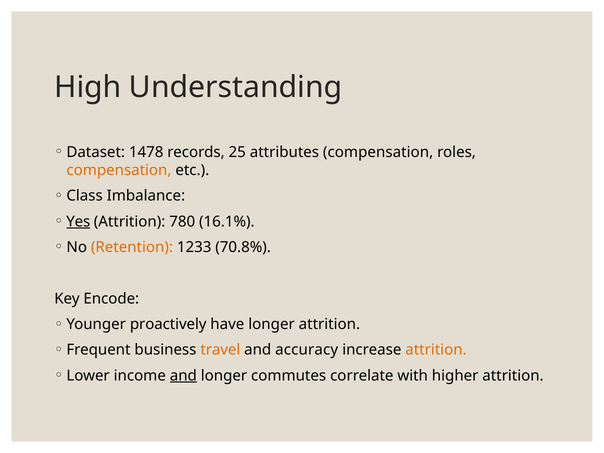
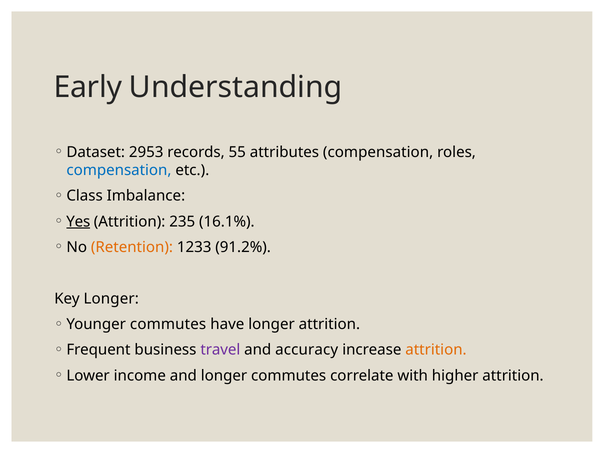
High: High -> Early (88, 88)
1478: 1478 -> 2953 (146, 152)
25: 25 -> 55 (237, 152)
compensation colour: orange -> blue (119, 170)
780: 780 -> 235 (182, 222)
70.8%: 70.8% -> 91.2% (243, 247)
Key Encode: Encode -> Longer (111, 299)
Younger proactively: proactively -> commutes (168, 324)
travel colour: orange -> purple (220, 350)
and underline: present -> none (183, 376)
